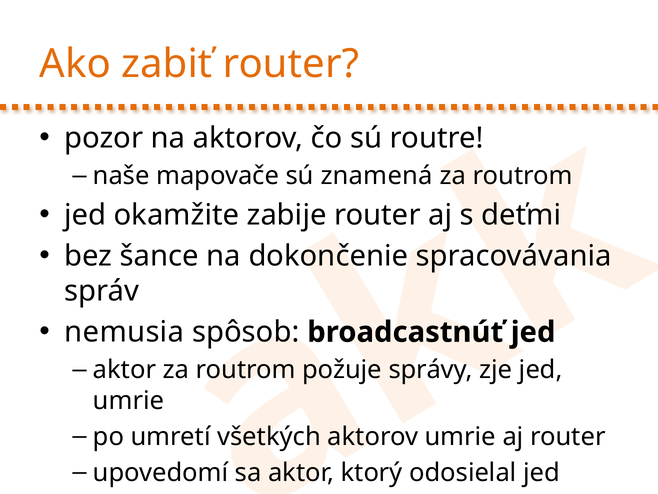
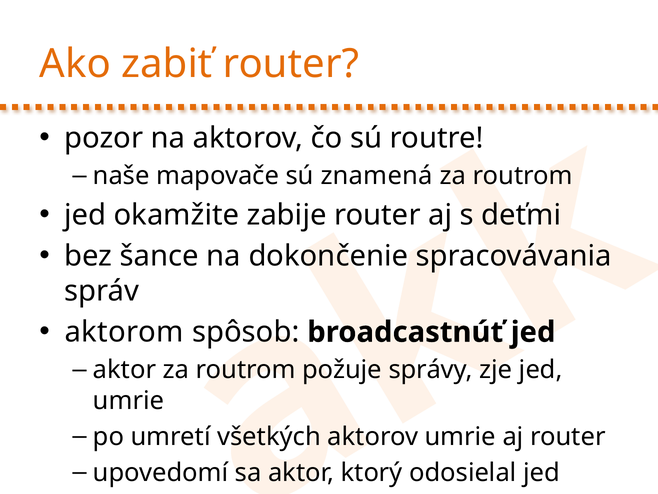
nemusia: nemusia -> aktorom (124, 332)
